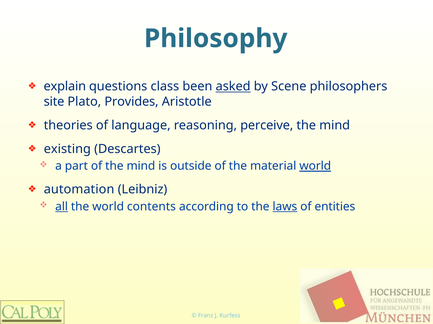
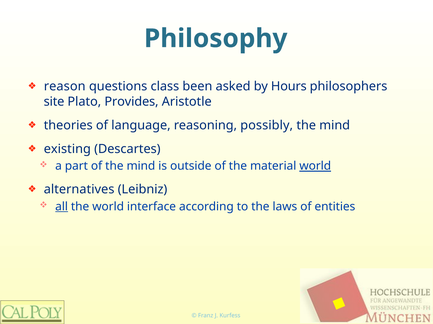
explain: explain -> reason (65, 87)
asked underline: present -> none (233, 87)
Scene: Scene -> Hours (289, 87)
perceive: perceive -> possibly (267, 126)
automation: automation -> alternatives (79, 190)
contents: contents -> interface (151, 207)
laws underline: present -> none (285, 207)
